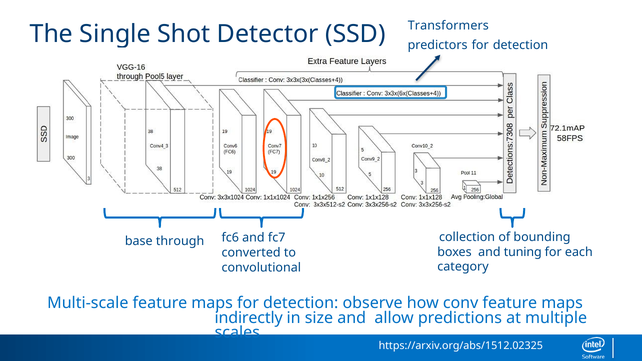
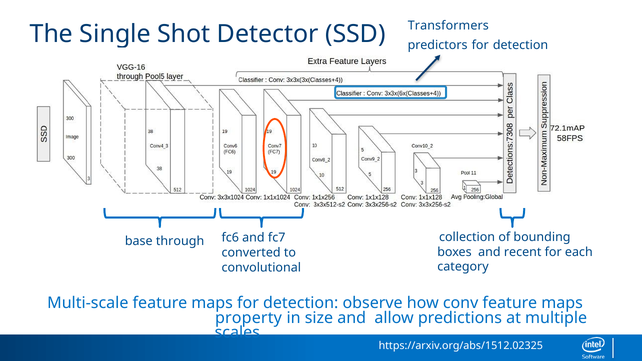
tuning: tuning -> recent (523, 252)
indirectly: indirectly -> property (248, 318)
